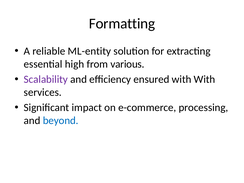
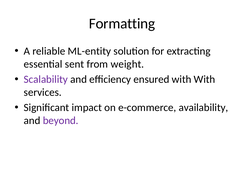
high: high -> sent (75, 64)
various: various -> weight (127, 64)
processing: processing -> availability (203, 108)
beyond colour: blue -> purple (61, 121)
